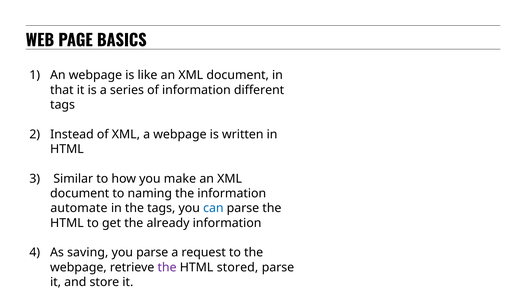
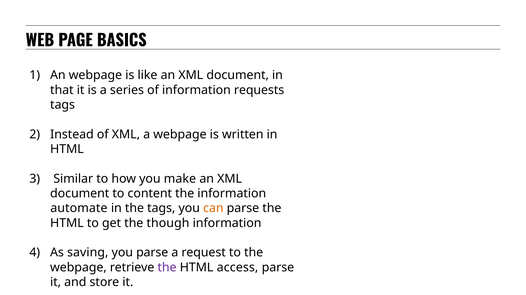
different: different -> requests (259, 90)
naming: naming -> content (150, 194)
can colour: blue -> orange (213, 208)
already: already -> though (168, 223)
stored: stored -> access (238, 268)
